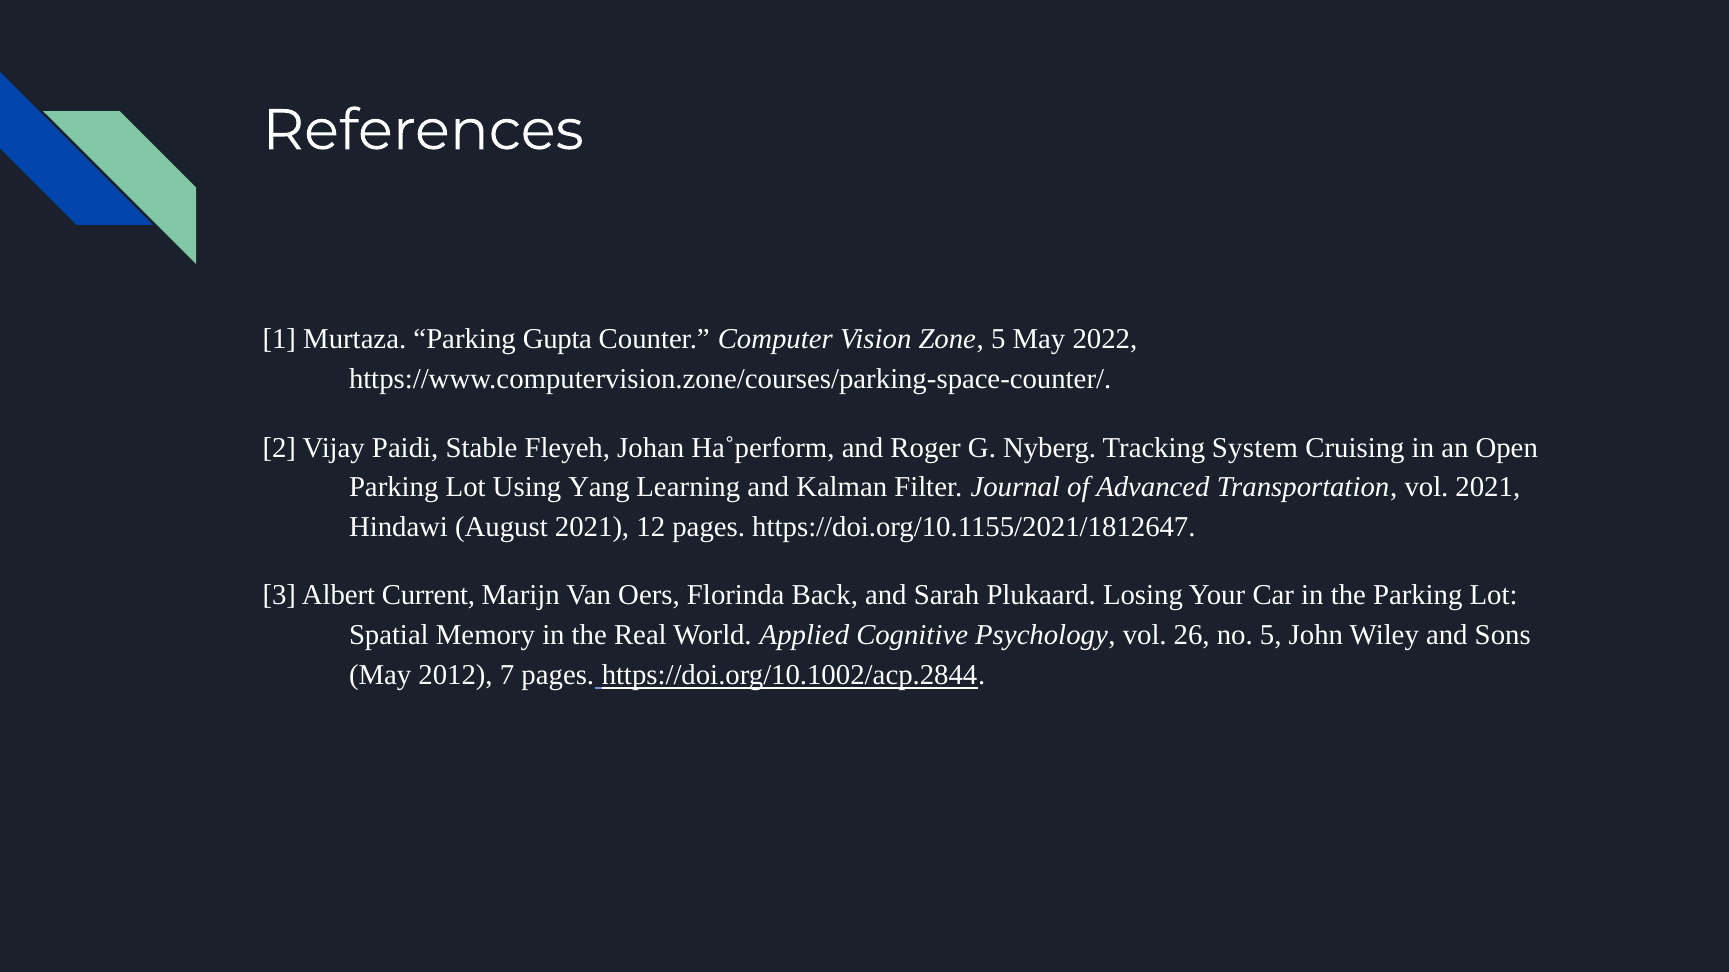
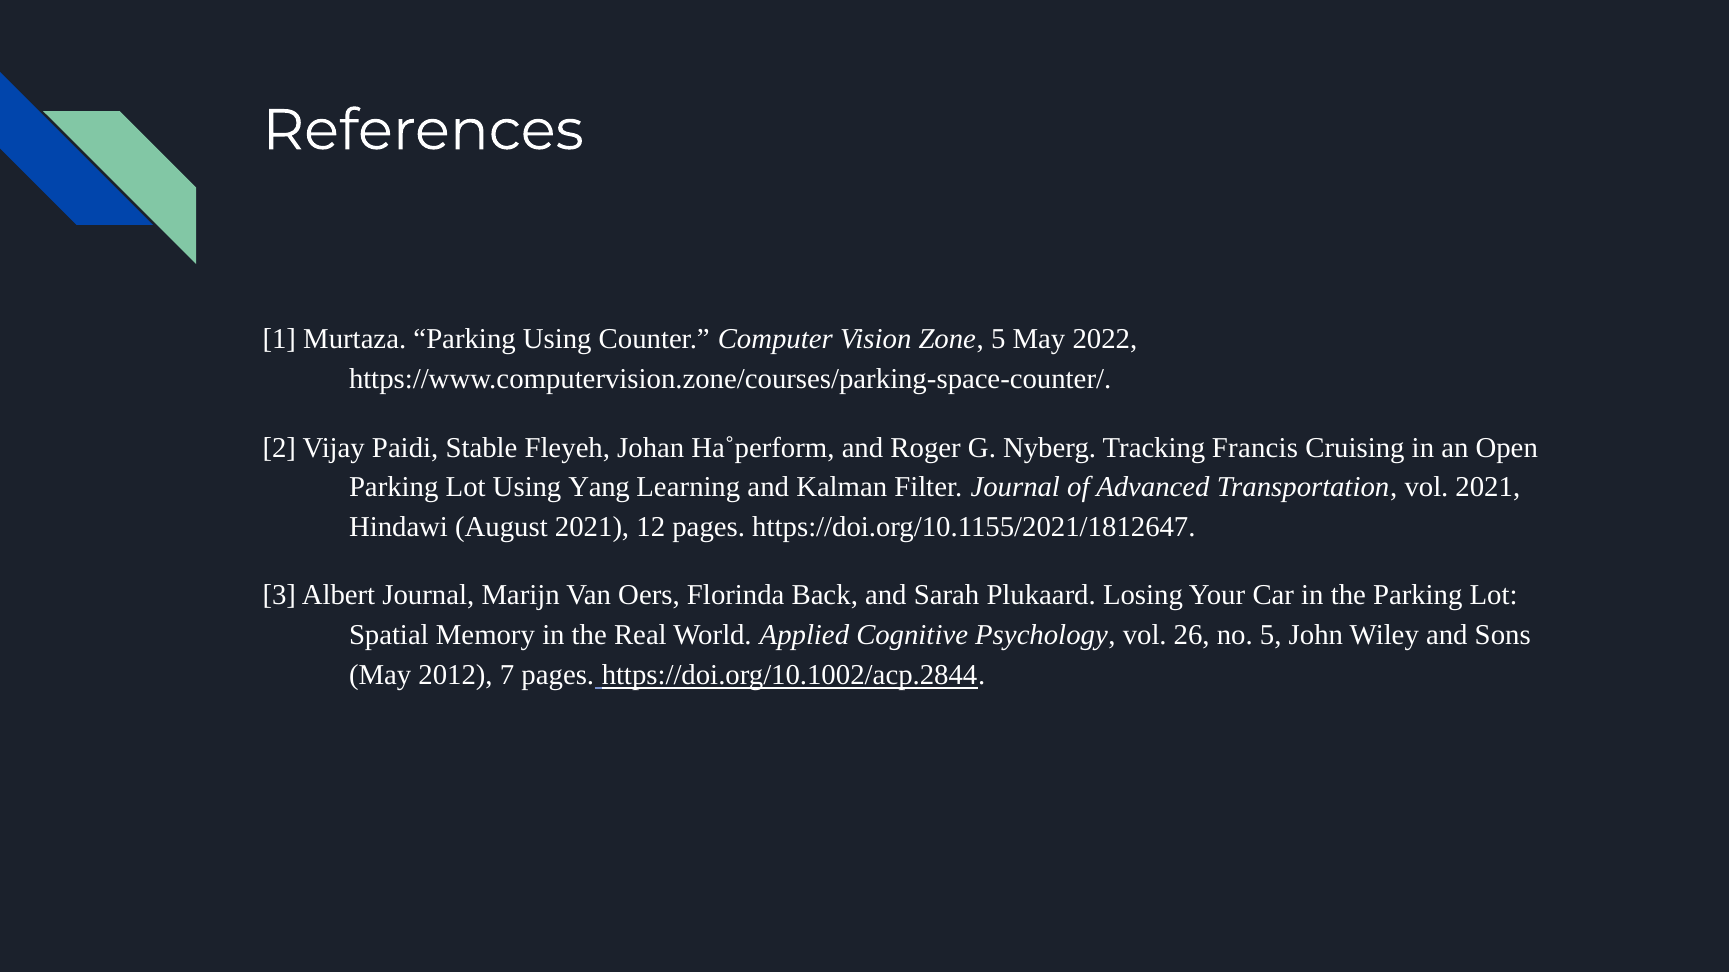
Parking Gupta: Gupta -> Using (557, 339)
System: System -> Francis (1255, 448)
Albert Current: Current -> Journal (428, 596)
